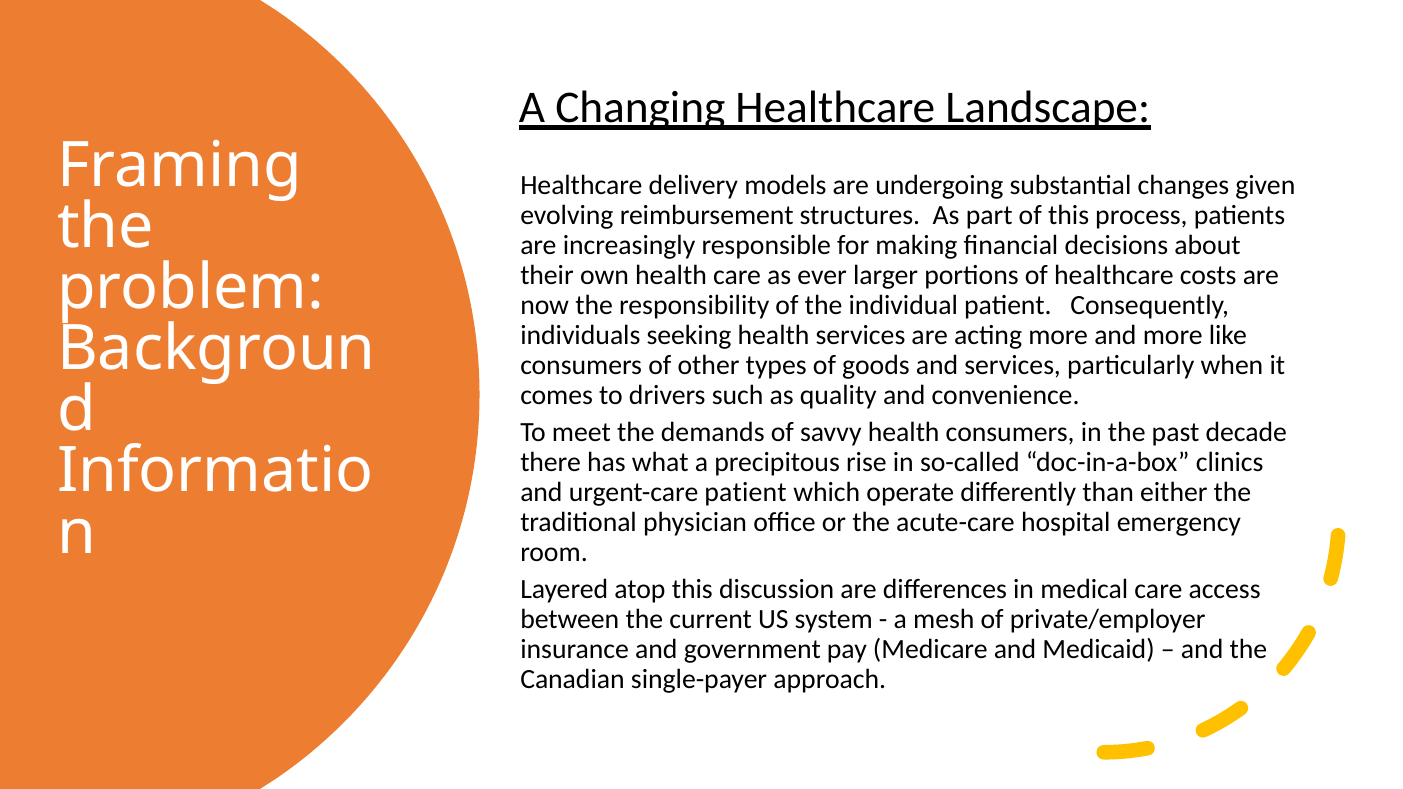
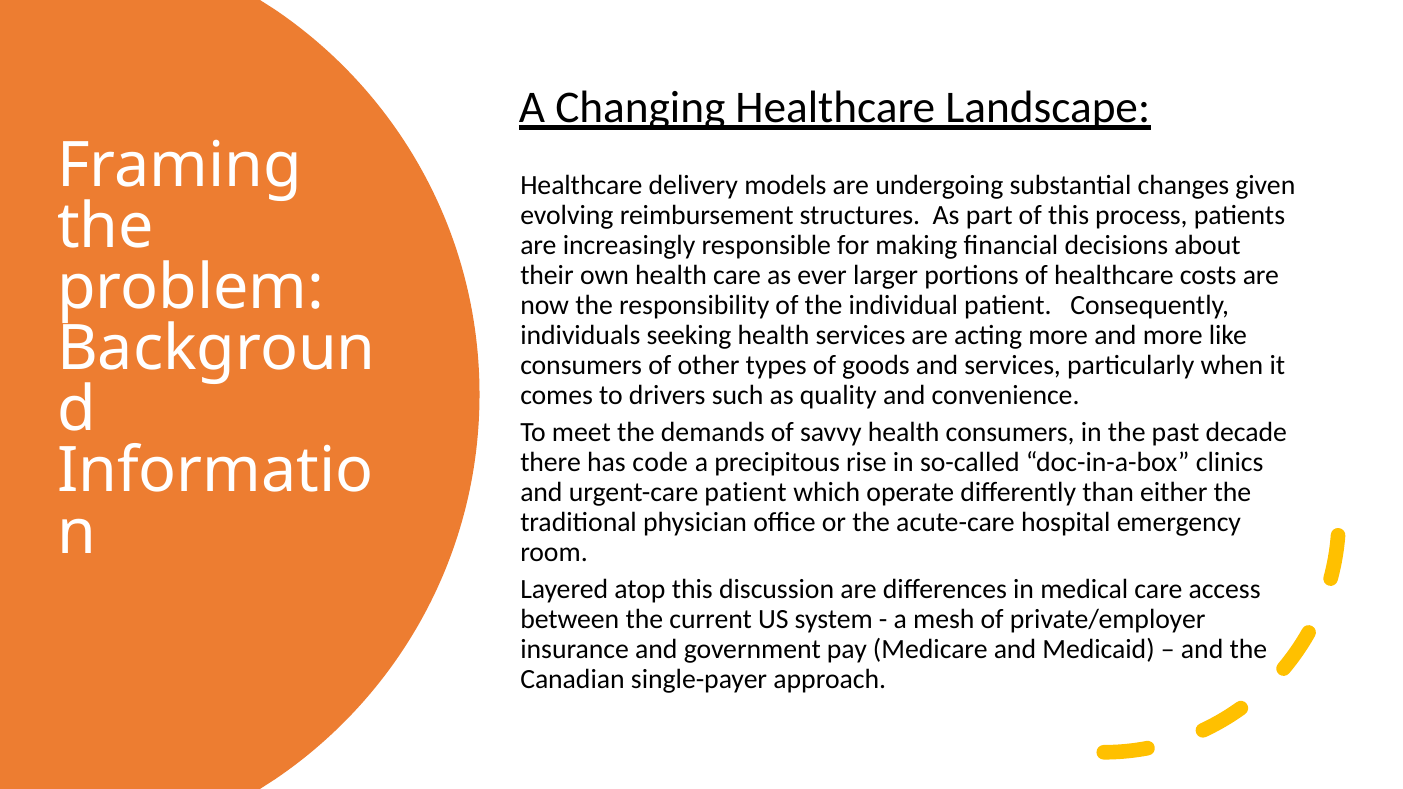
what: what -> code (660, 463)
